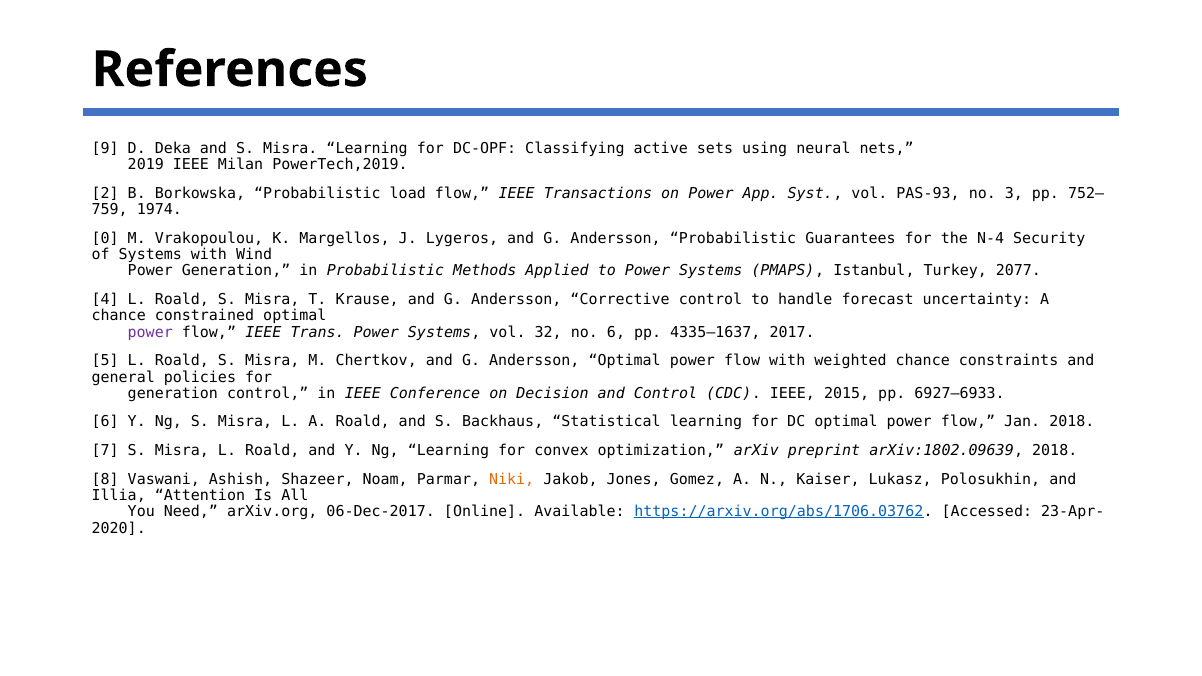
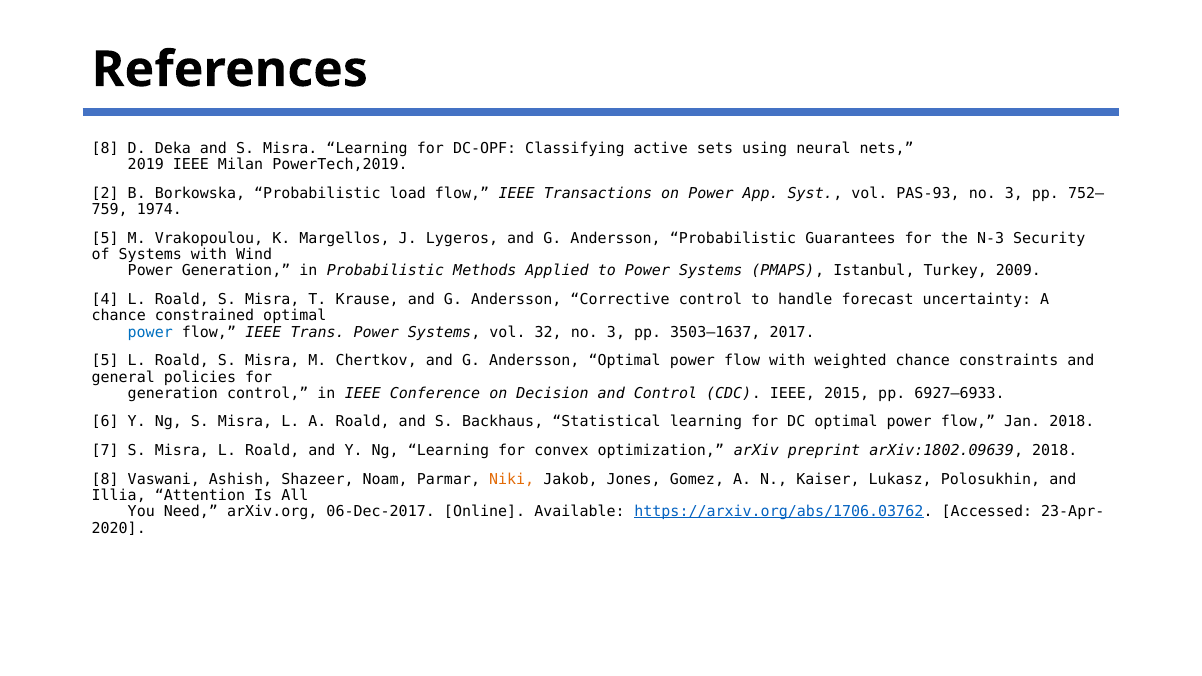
9: 9 -> 8 (105, 149)
0: 0 -> 5 (105, 239)
N-4: N-4 -> N-3 (991, 239)
2077: 2077 -> 2009 (1018, 271)
power colour: purple -> blue (150, 332)
32 no 6: 6 -> 3 (616, 332)
4335–1637: 4335–1637 -> 3503–1637 (715, 332)
